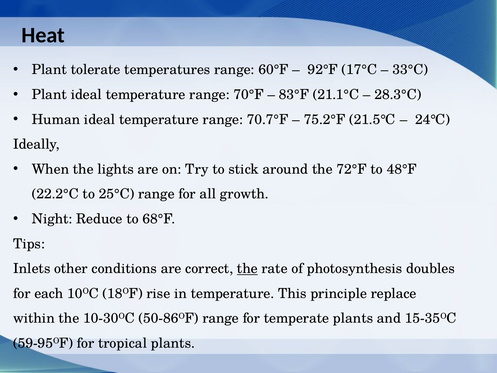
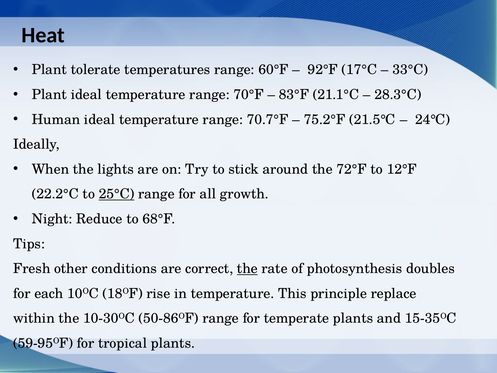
48°F: 48°F -> 12°F (402, 169)
25°C underline: none -> present (117, 194)
Inlets: Inlets -> Fresh (32, 268)
